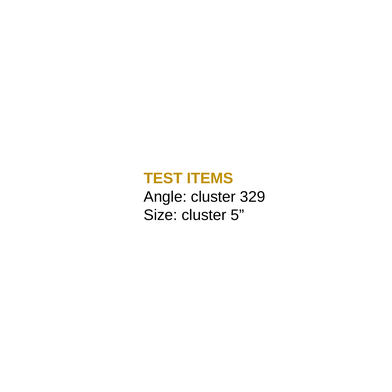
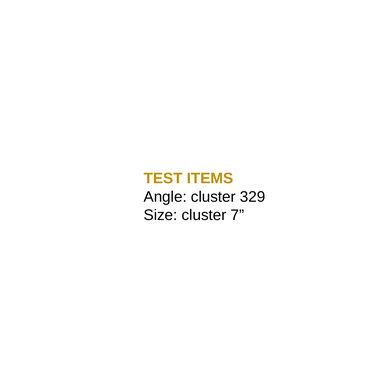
5: 5 -> 7 (237, 215)
